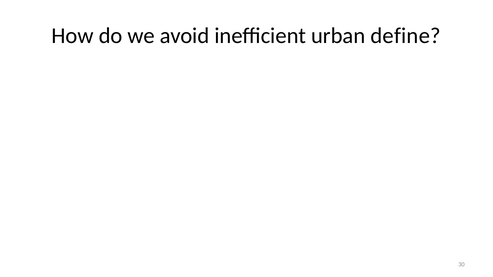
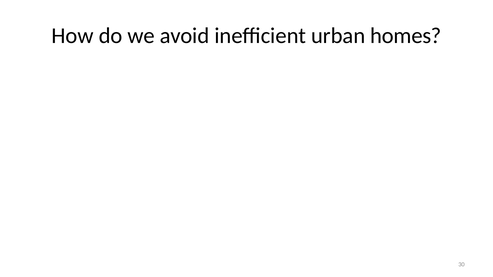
define: define -> homes (406, 36)
